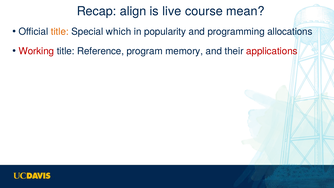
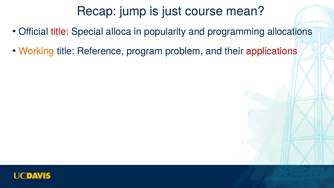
align: align -> jump (133, 11)
live: live -> just (172, 11)
title colour: orange -> red (60, 32)
which: which -> alloca (119, 32)
Working colour: red -> orange (36, 51)
memory: memory -> problem (184, 51)
